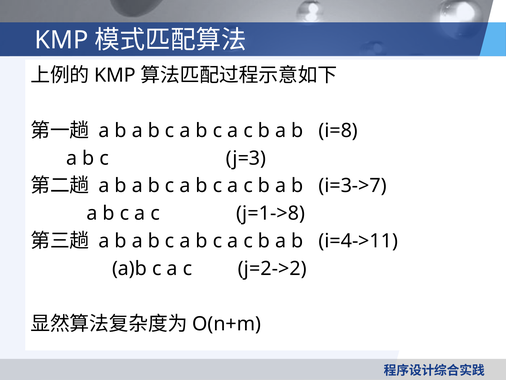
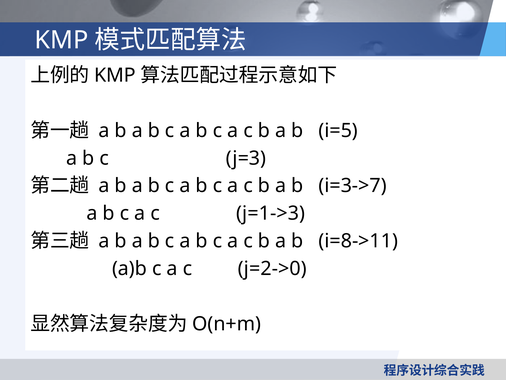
i=8: i=8 -> i=5 (338, 130)
j=1->8: j=1->8 -> j=1->3 (271, 213)
i=4->11: i=4->11 -> i=8->11 (358, 241)
j=2->2: j=2->2 -> j=2->0 (272, 268)
